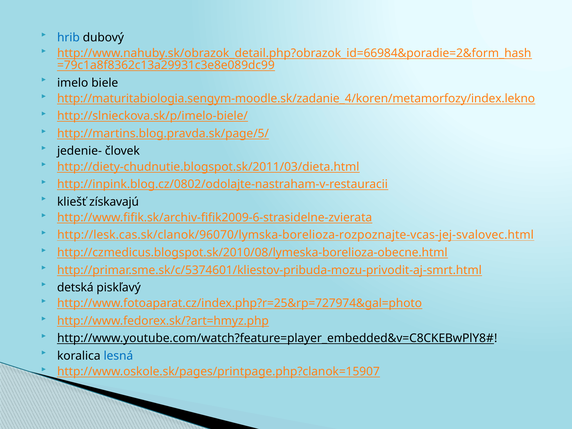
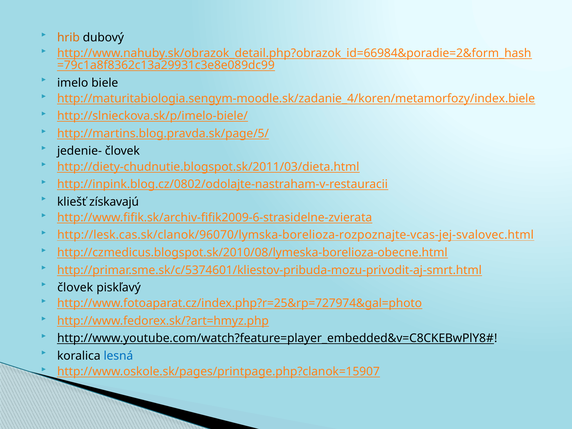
hrib colour: blue -> orange (68, 38)
http://maturitabiologia.sengym-moodle.sk/zadanie_4/koren/metamorfozy/index.lekno: http://maturitabiologia.sengym-moodle.sk/zadanie_4/koren/metamorfozy/index.lekno -> http://maturitabiologia.sengym-moodle.sk/zadanie_4/koren/metamorfozy/index.biele (296, 98)
detská: detská -> človek (75, 288)
